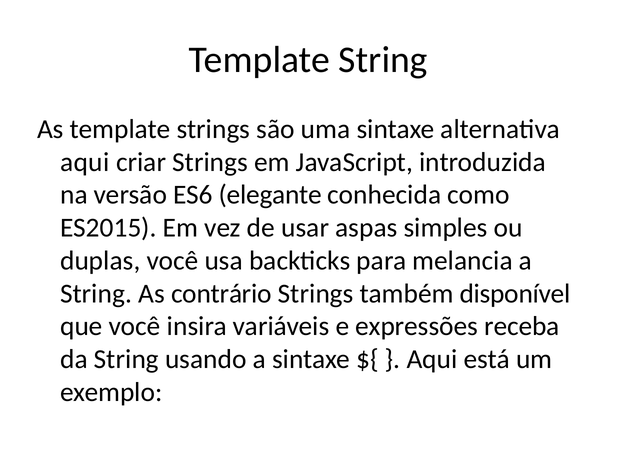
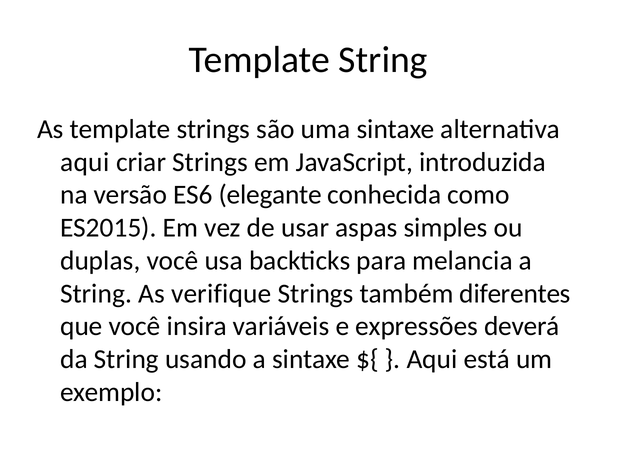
contrário: contrário -> verifique (221, 294)
disponível: disponível -> diferentes (515, 294)
receba: receba -> deverá (522, 327)
